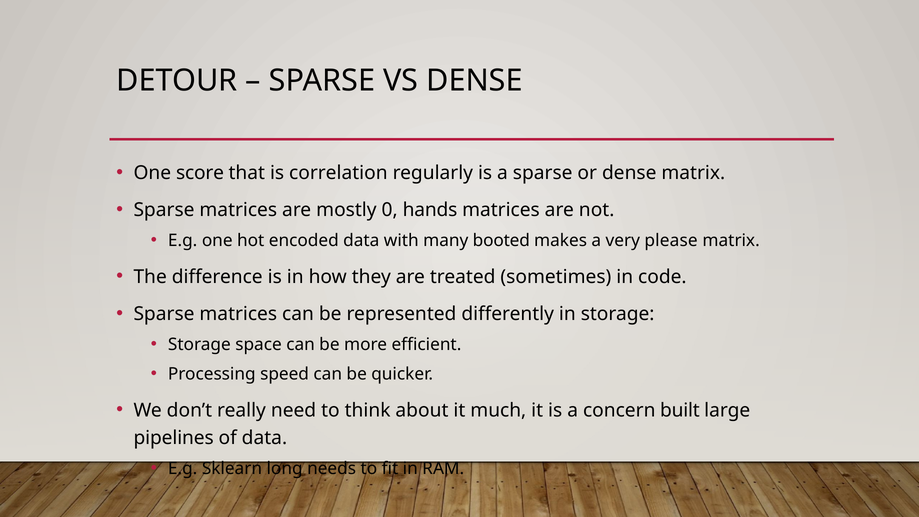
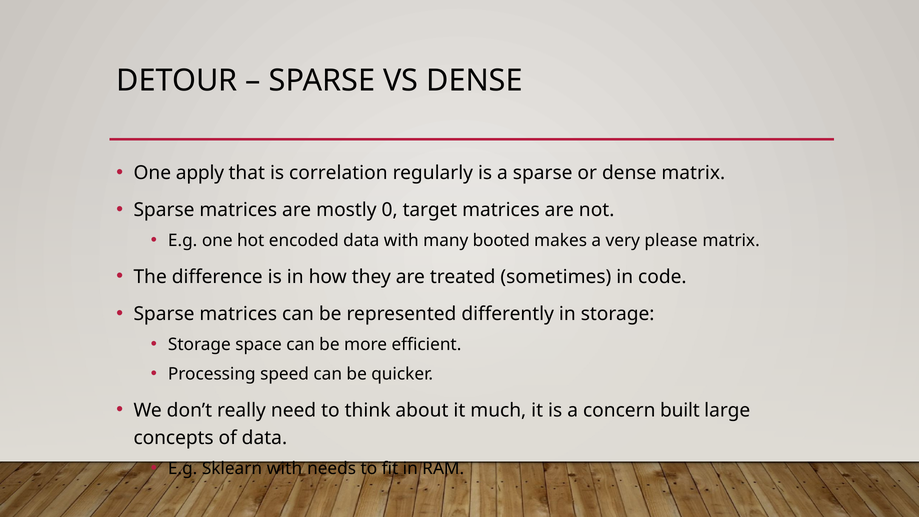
score: score -> apply (200, 173)
hands: hands -> target (430, 210)
pipelines: pipelines -> concepts (174, 438)
Sklearn long: long -> with (285, 468)
